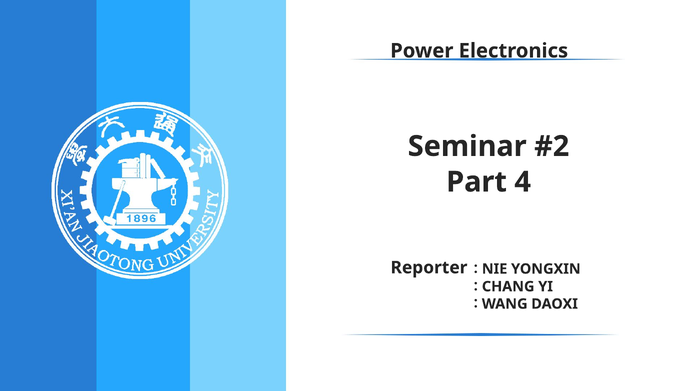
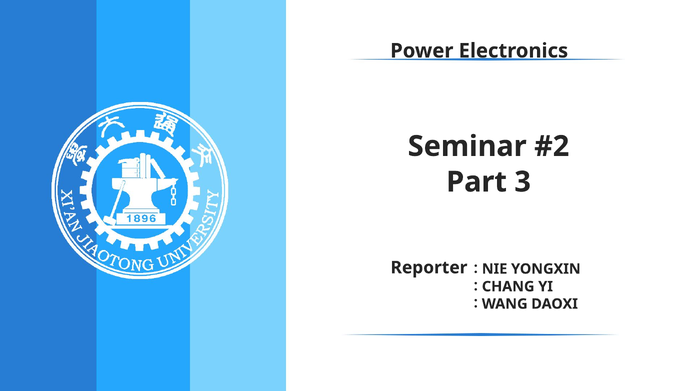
4: 4 -> 3 (523, 182)
